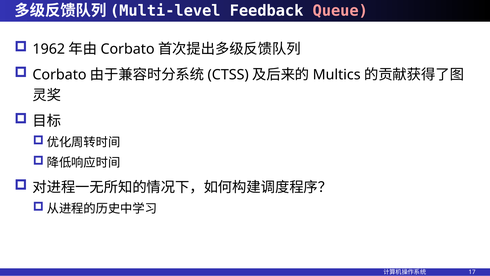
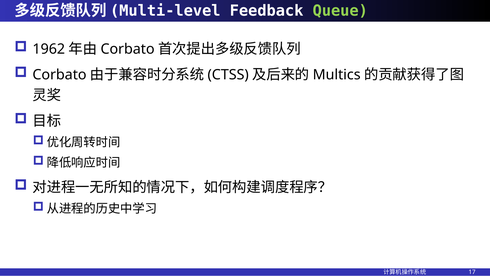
Queue colour: pink -> light green (340, 11)
